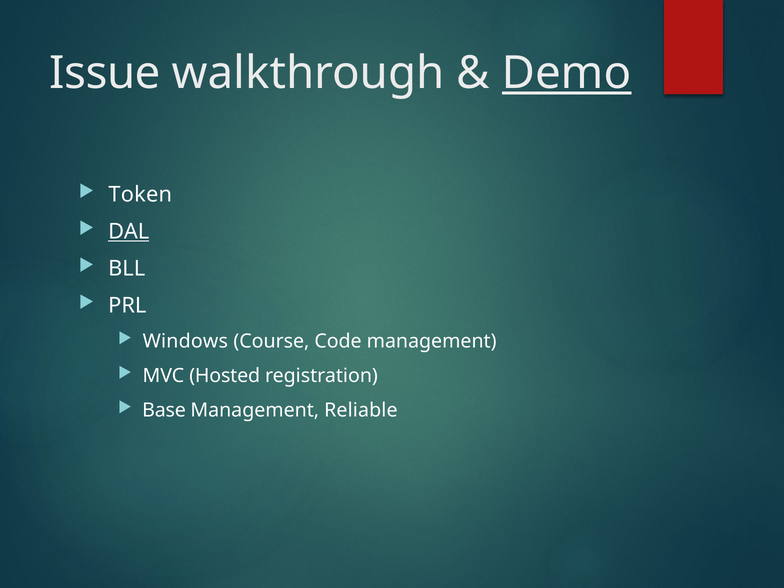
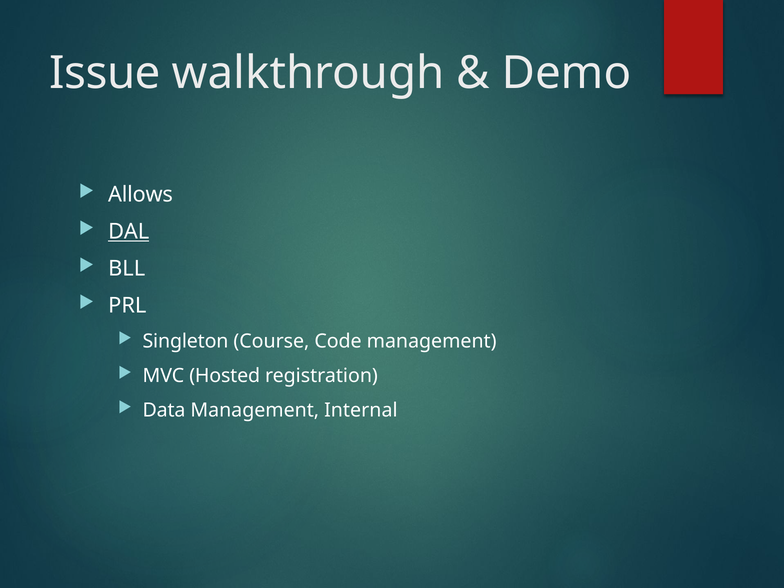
Demo underline: present -> none (567, 73)
Token: Token -> Allows (140, 195)
Windows: Windows -> Singleton (185, 341)
Base: Base -> Data (164, 410)
Reliable: Reliable -> Internal (361, 410)
